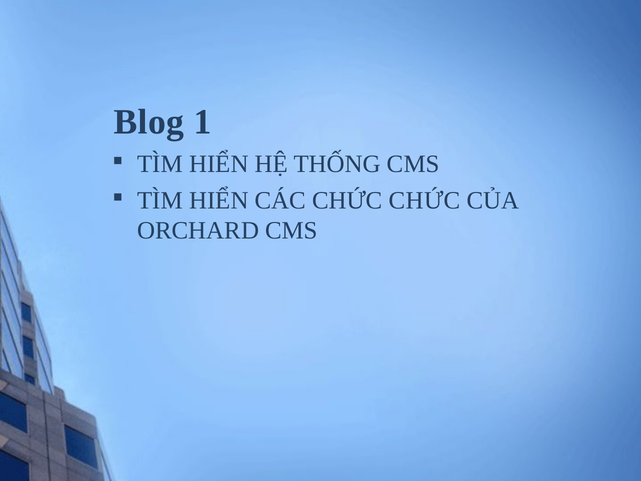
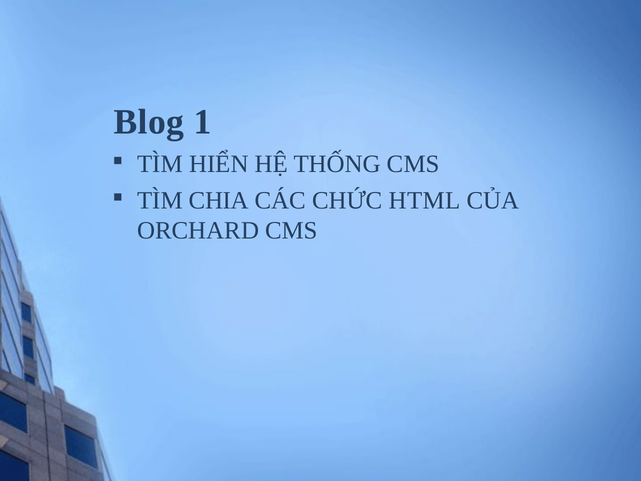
HIỂN: HIỂN -> CHIA (219, 200)
CHỨC CHỨC: CHỨC -> HTML (425, 200)
